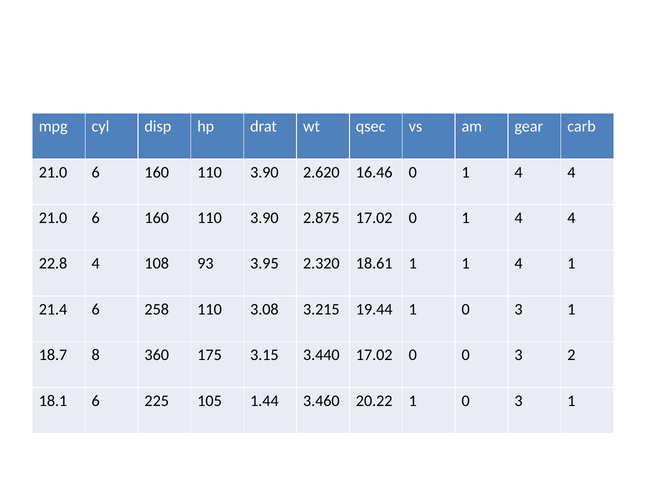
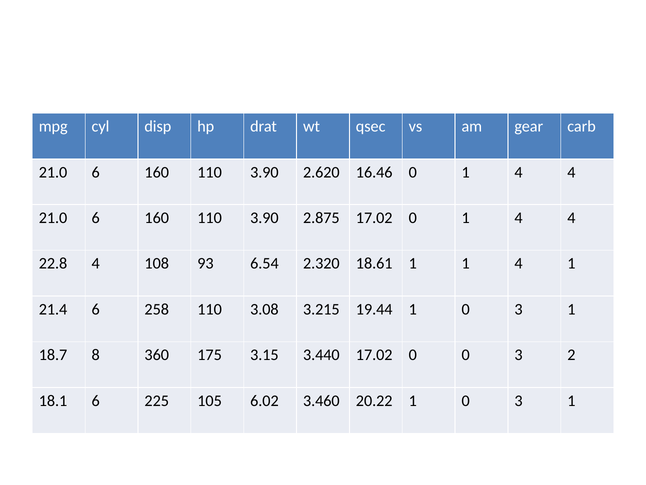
3.95: 3.95 -> 6.54 (264, 263)
1.44: 1.44 -> 6.02 (264, 400)
